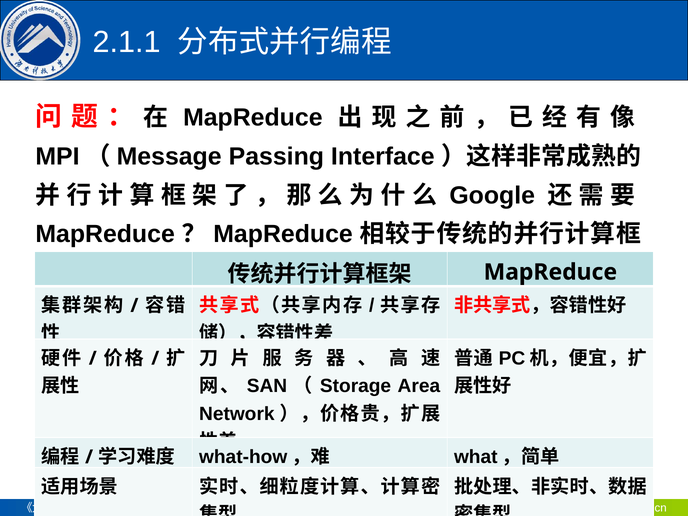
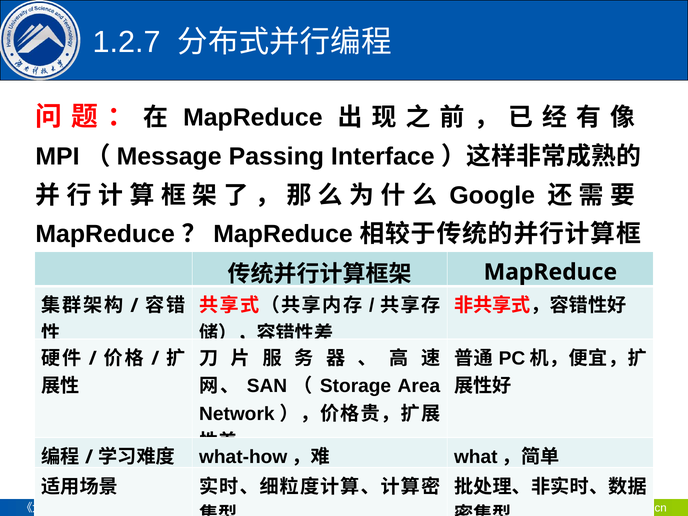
2.1.1: 2.1.1 -> 1.2.7 (127, 42)
